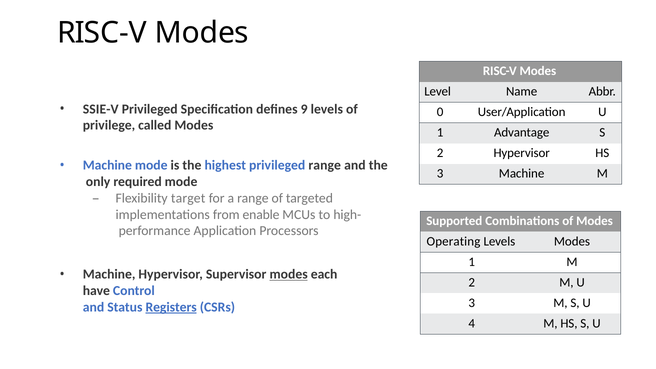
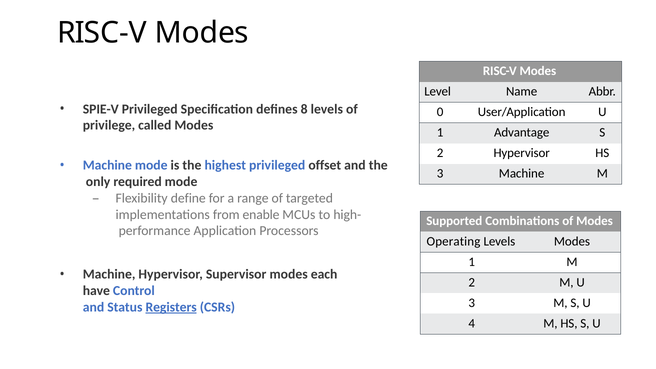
SSIE-V: SSIE-V -> SPIE-V (101, 109)
9: 9 -> 8 (304, 109)
privileged range: range -> offset (325, 165)
target: target -> define (188, 198)
modes underline: present -> none (289, 274)
